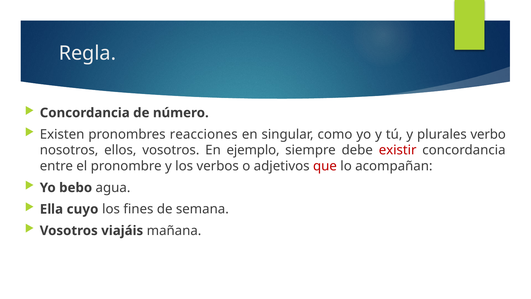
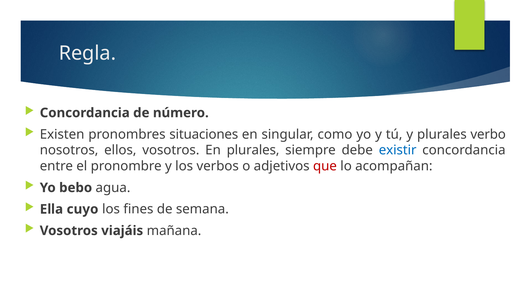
reacciones: reacciones -> situaciones (204, 134)
En ejemplo: ejemplo -> plurales (253, 150)
existir colour: red -> blue (398, 150)
